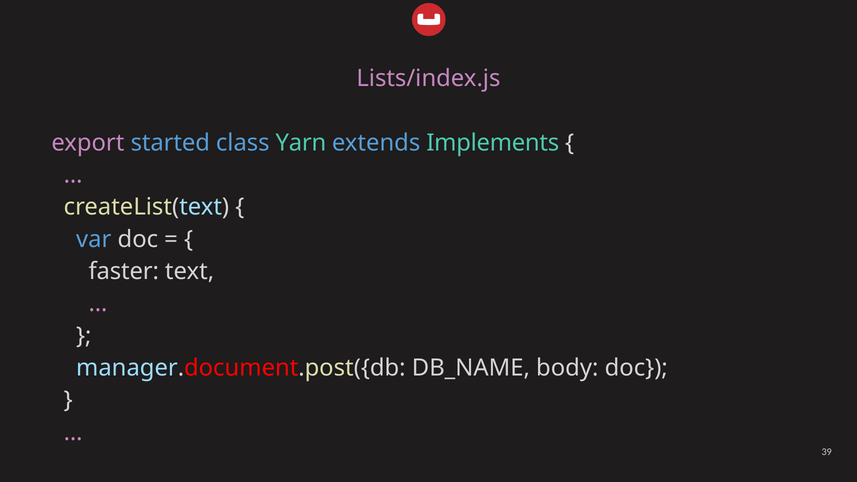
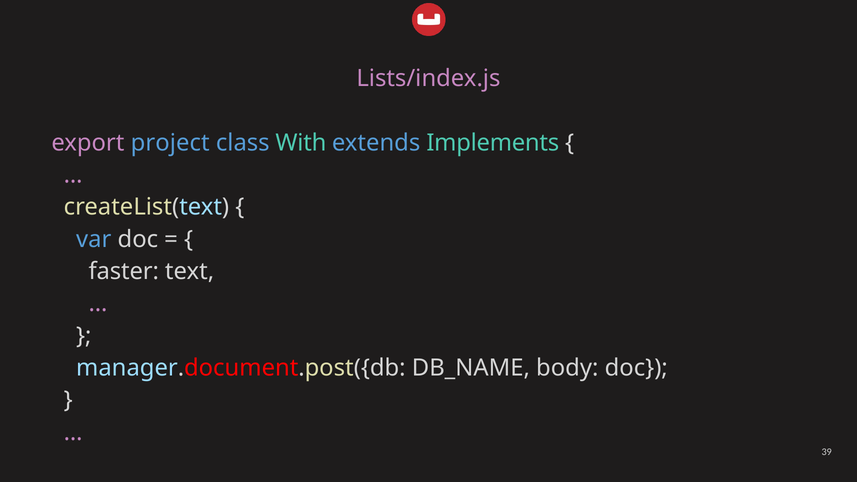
started: started -> project (170, 143)
Yarn: Yarn -> With (301, 143)
